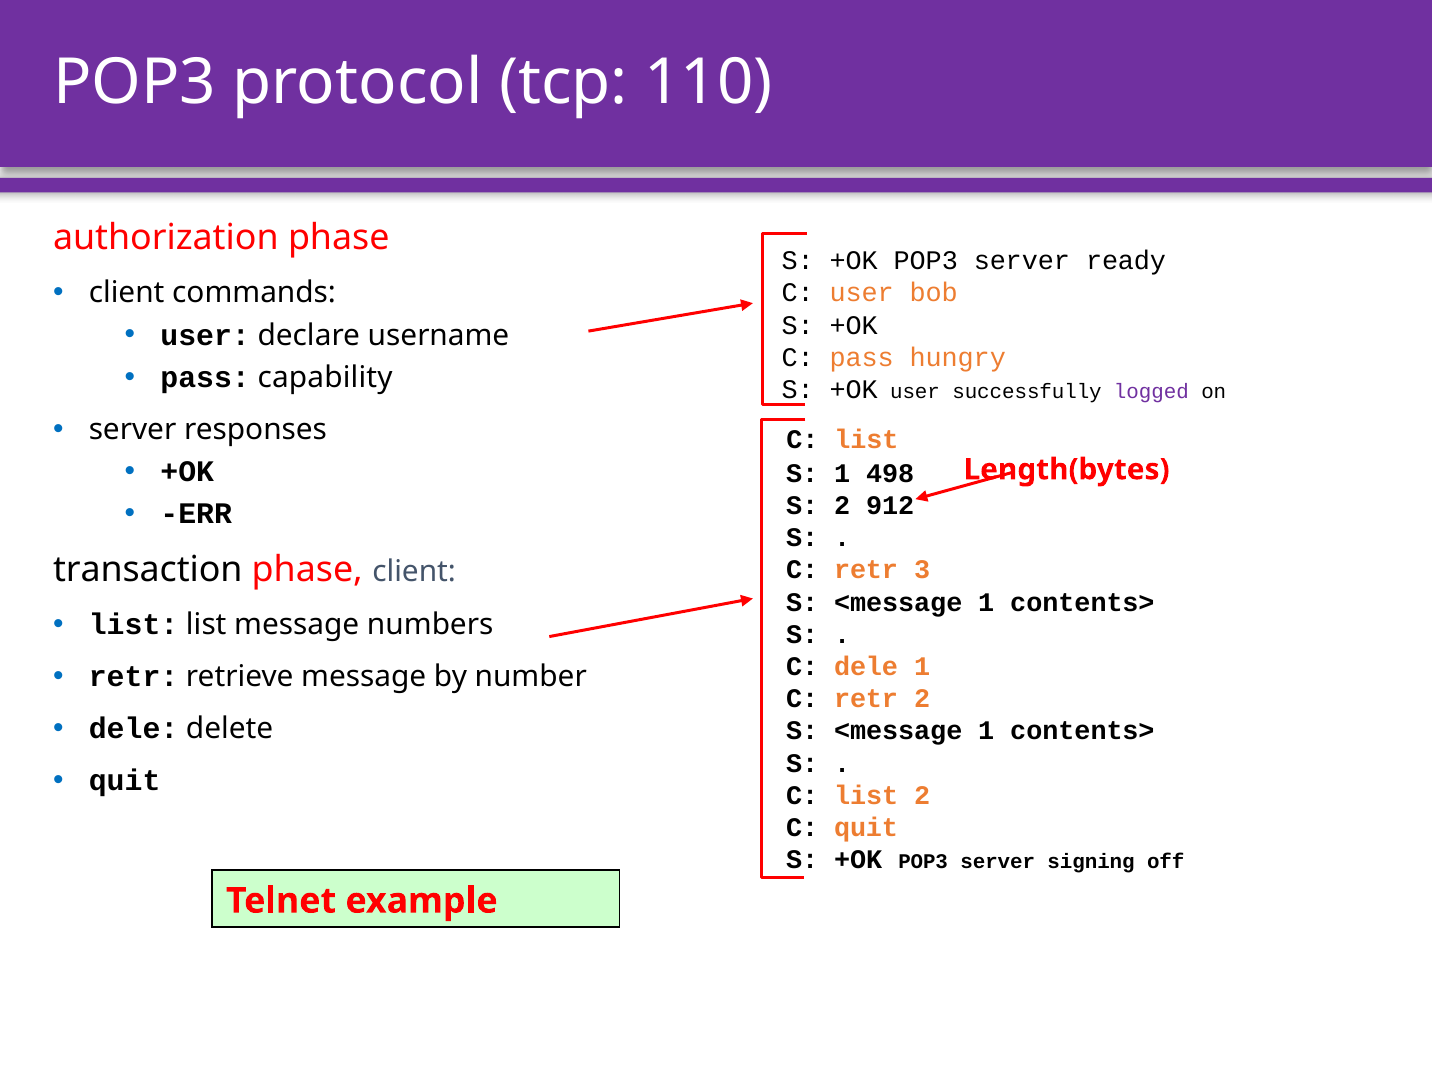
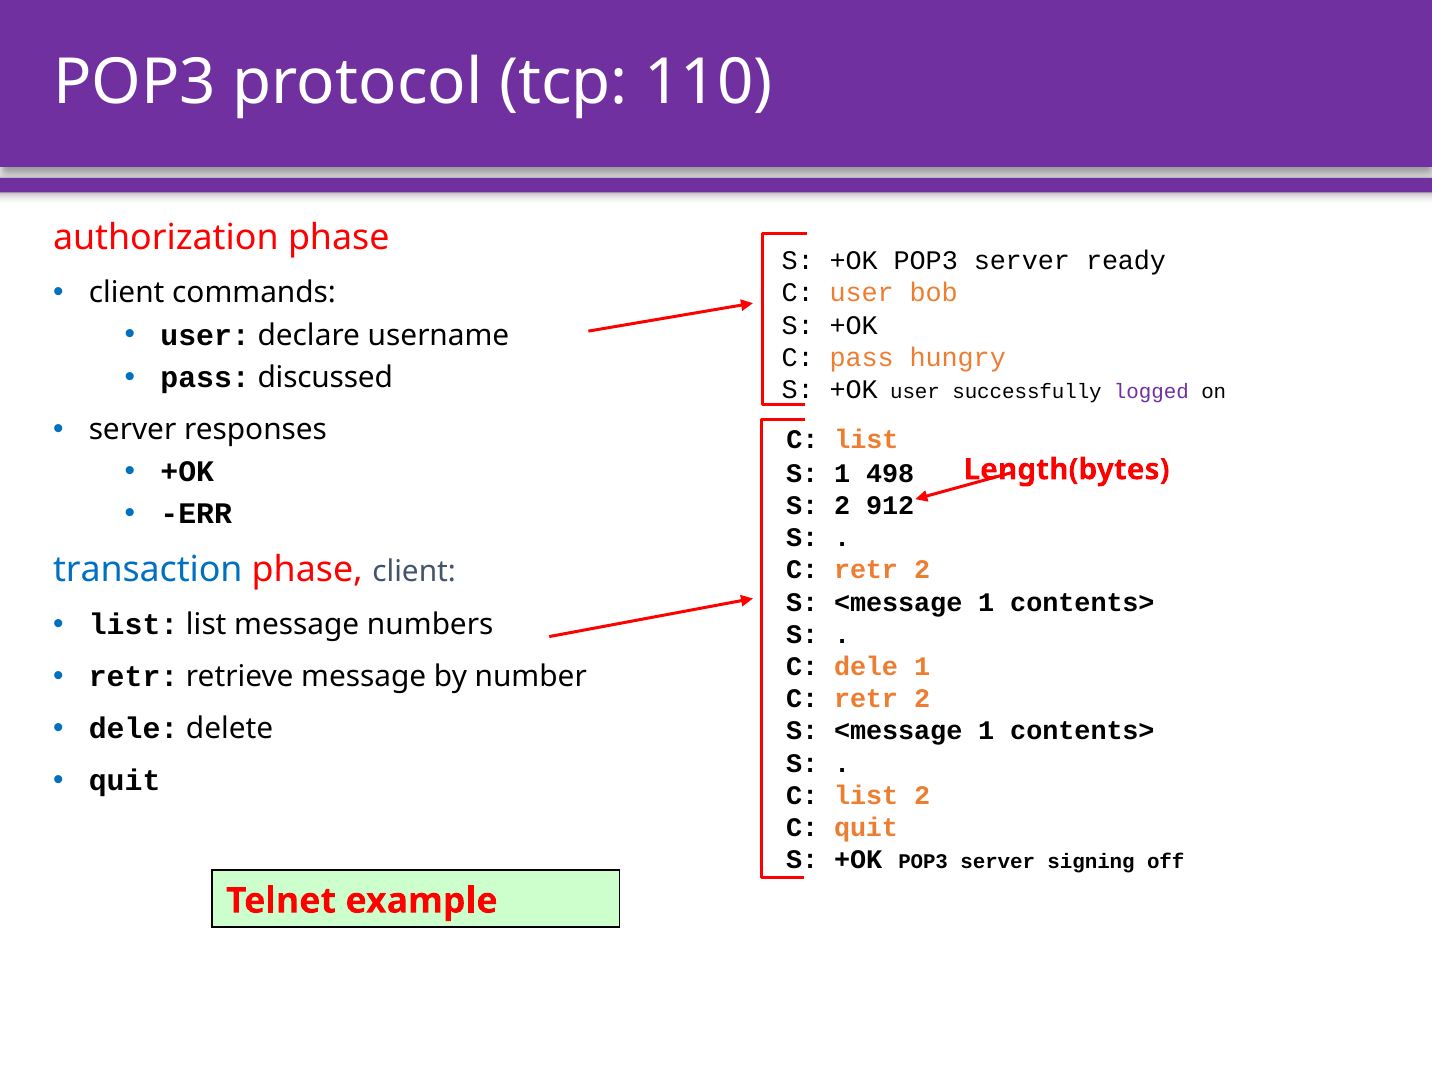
capability: capability -> discussed (325, 377)
transaction colour: black -> blue (148, 569)
3: 3 -> 2 (922, 570)
